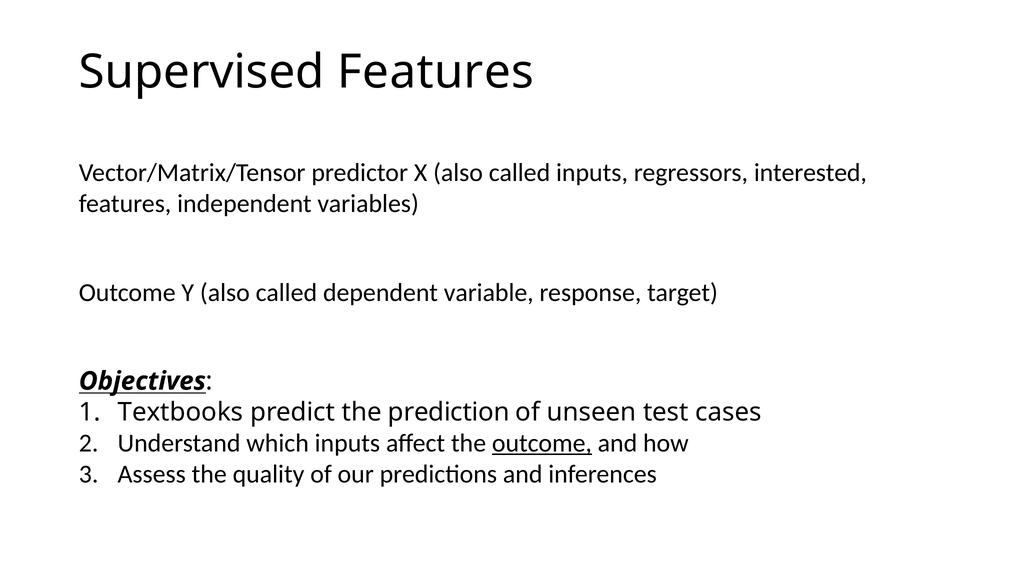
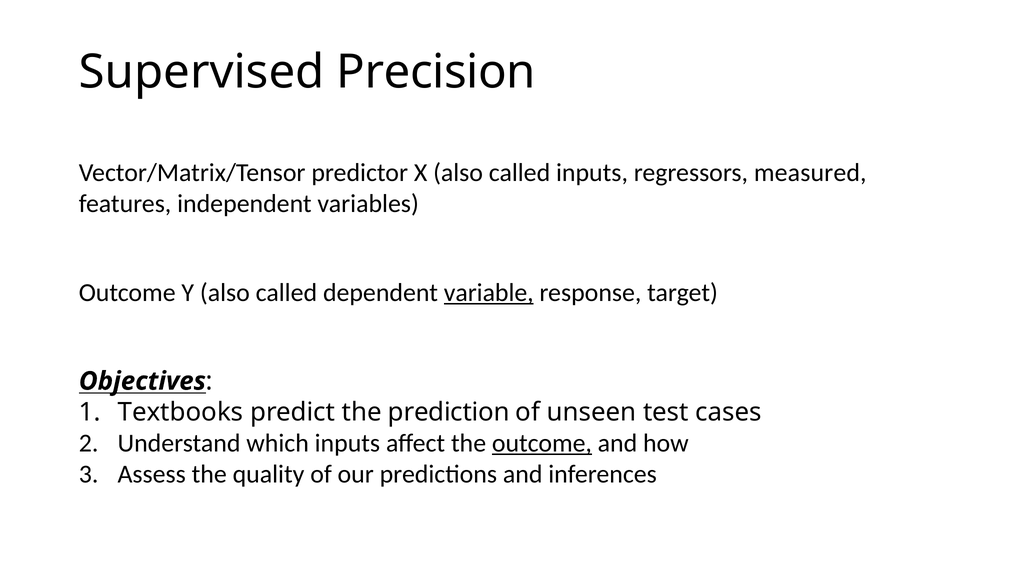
Supervised Features: Features -> Precision (436, 72)
interested: interested -> measured (810, 173)
variable underline: none -> present (489, 293)
